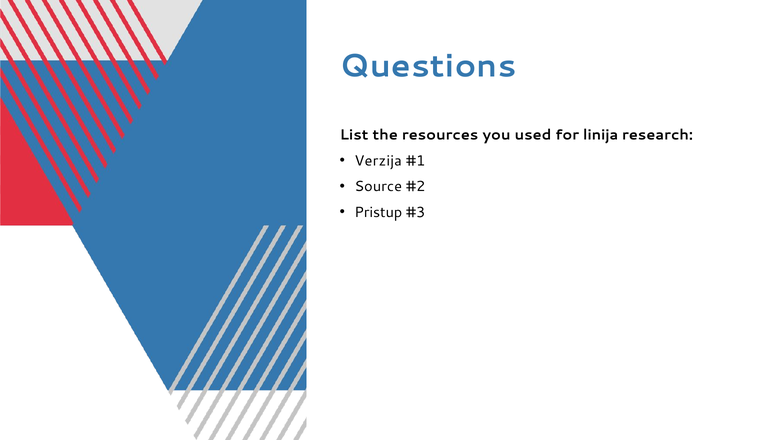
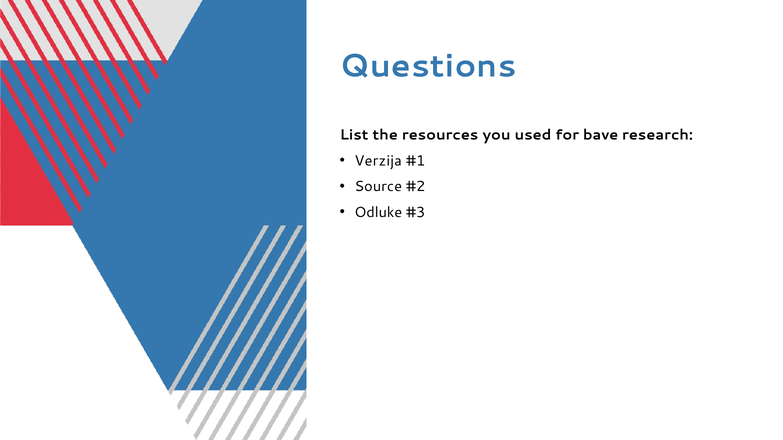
linija: linija -> bave (601, 135)
Pristup: Pristup -> Odluke (378, 212)
